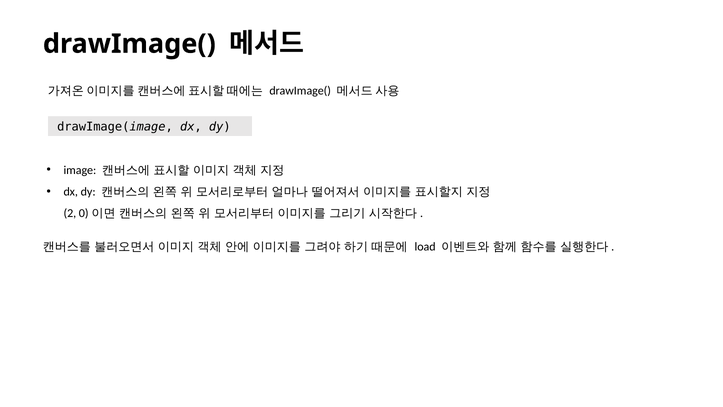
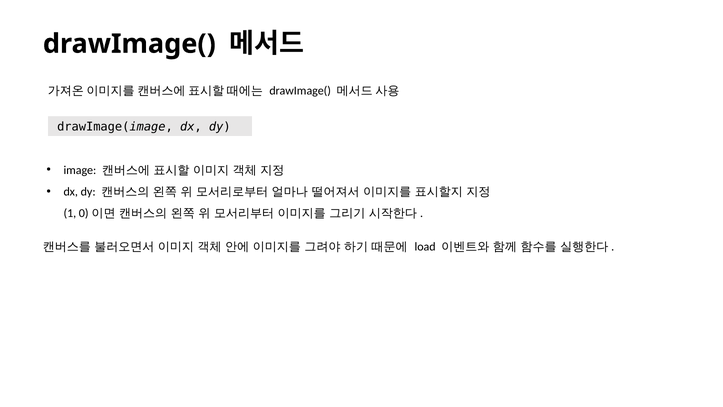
2: 2 -> 1 (70, 213)
